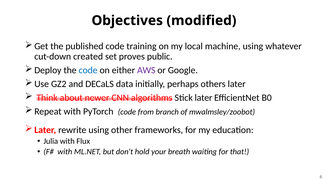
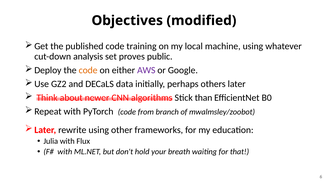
created: created -> analysis (88, 57)
code colour: blue -> orange (88, 70)
Stick later: later -> than (204, 98)
